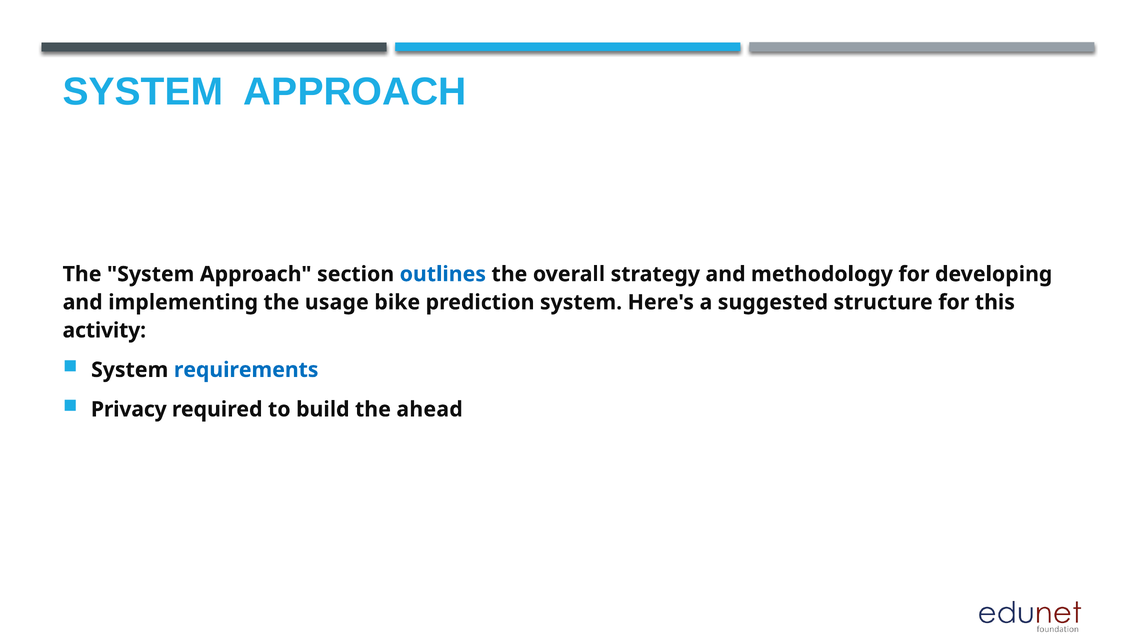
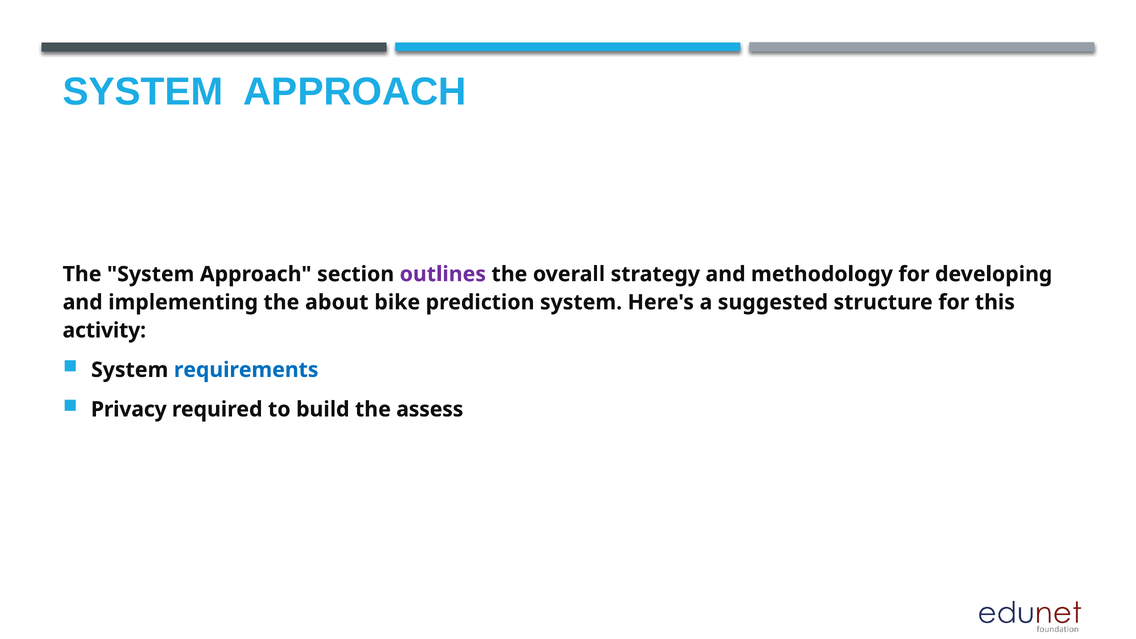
outlines colour: blue -> purple (443, 274)
usage: usage -> about (337, 302)
ahead: ahead -> assess (430, 409)
